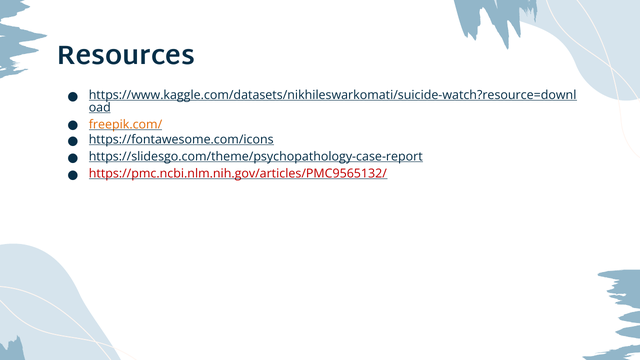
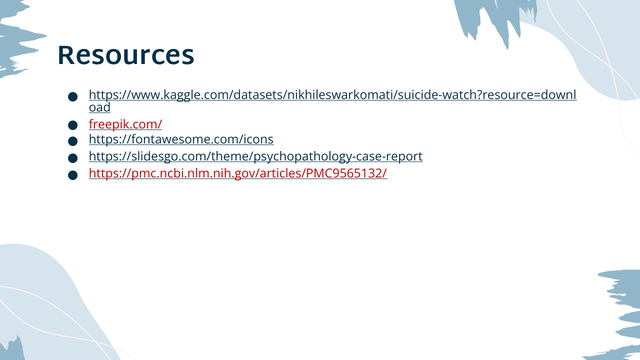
freepik.com/ colour: orange -> red (125, 125)
